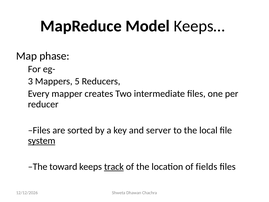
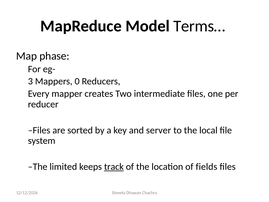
Keeps…: Keeps… -> Terms… (199, 26)
5: 5 -> 0 (77, 81)
system underline: present -> none (42, 141)
toward: toward -> limited (63, 166)
